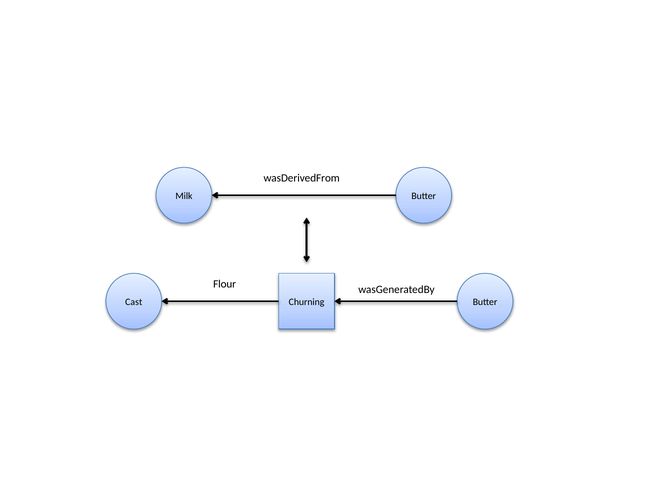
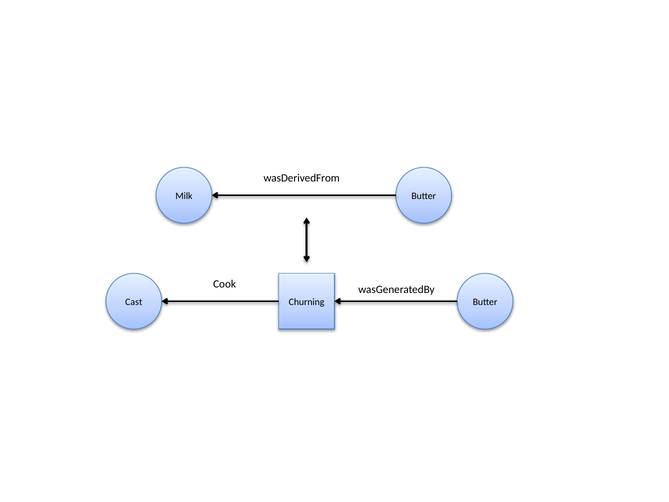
Flour: Flour -> Cook (225, 284)
